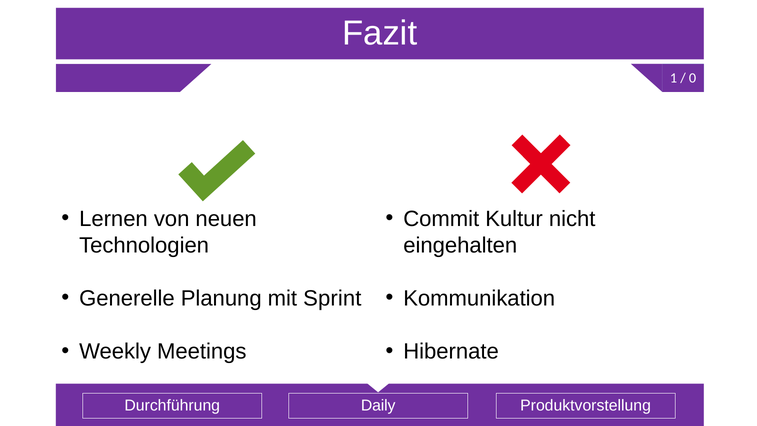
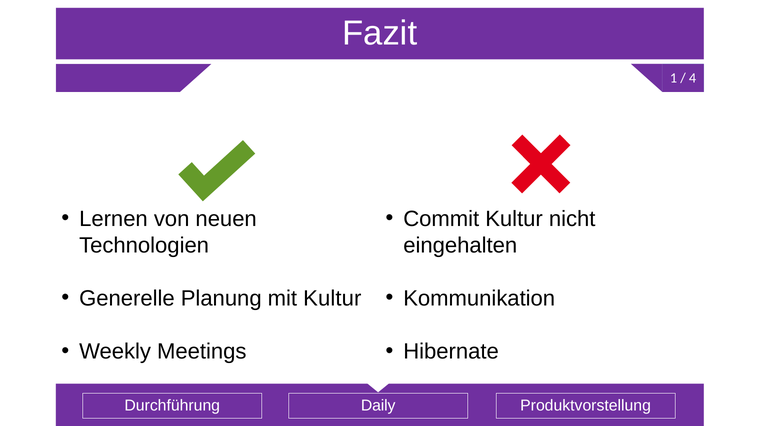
0: 0 -> 4 (693, 78)
mit Sprint: Sprint -> Kultur (332, 298)
